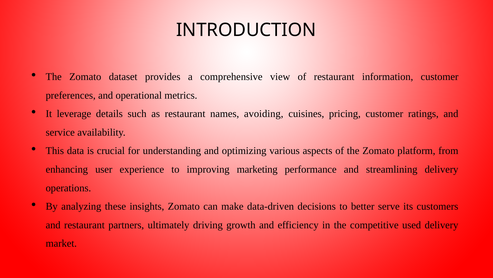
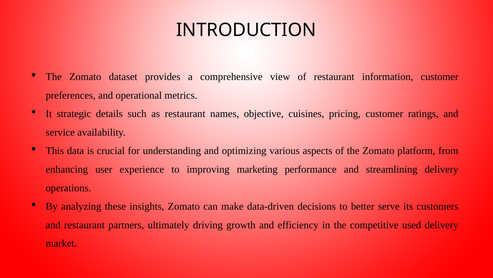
leverage: leverage -> strategic (74, 114)
avoiding: avoiding -> objective (264, 114)
